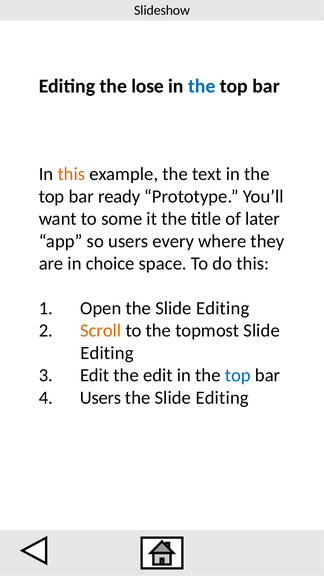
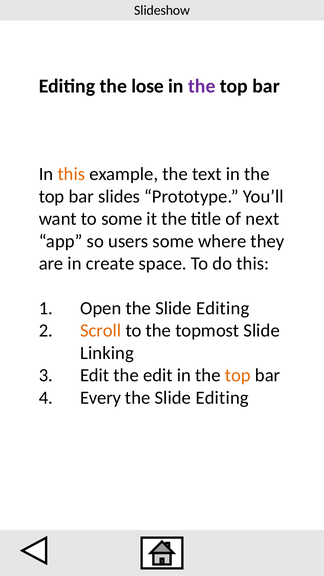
the colour: blue -> purple (202, 86)
ready: ready -> slides (119, 196)
later: later -> next (262, 218)
users every: every -> some (173, 241)
choice: choice -> create (110, 263)
Editing: Editing -> Linking (107, 352)
top colour: blue -> orange (238, 375)
Users: Users -> Every (101, 397)
